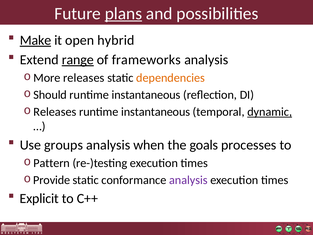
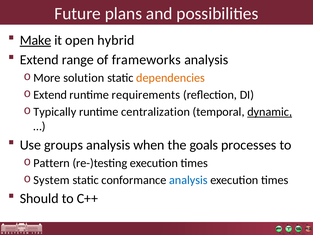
plans underline: present -> none (123, 14)
range underline: present -> none (78, 60)
More releases: releases -> solution (84, 78)
Should: Should -> Extend (50, 95)
instantaneous: instantaneous -> requirements (146, 95)
Releases: Releases -> Typically (55, 112)
instantaneous: instantaneous -> centralization (156, 112)
Provide: Provide -> System (52, 180)
analysis colour: purple -> blue (188, 180)
Explicit: Explicit -> Should (39, 198)
